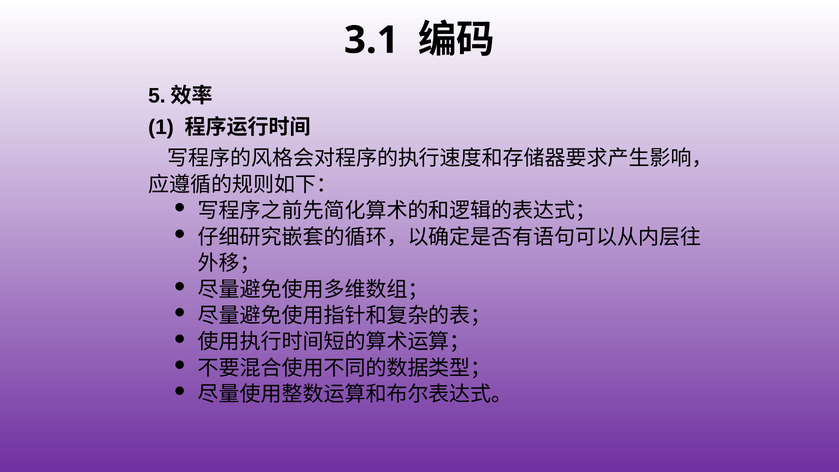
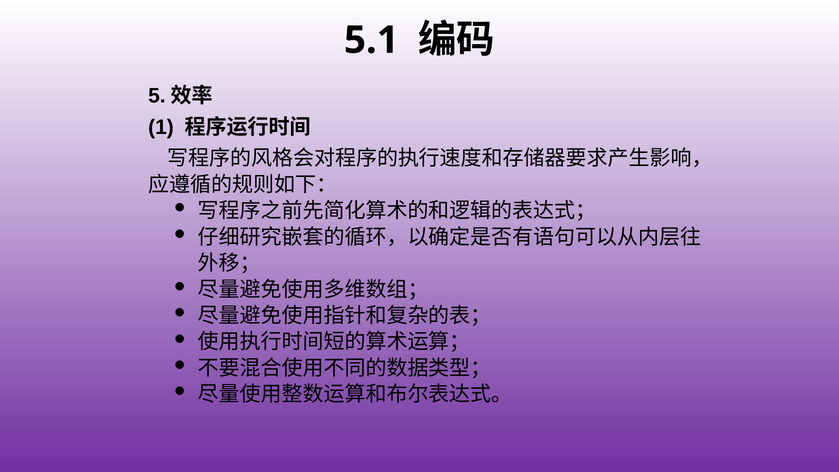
3.1: 3.1 -> 5.1 (371, 40)
